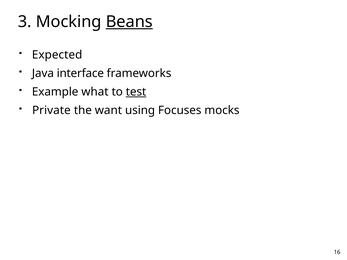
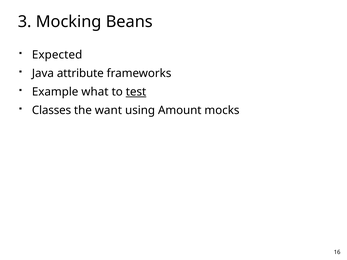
Beans underline: present -> none (129, 22)
interface: interface -> attribute (80, 73)
Private: Private -> Classes (52, 110)
Focuses: Focuses -> Amount (180, 110)
